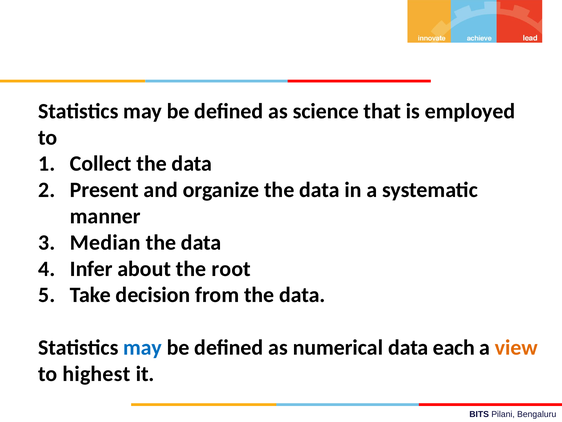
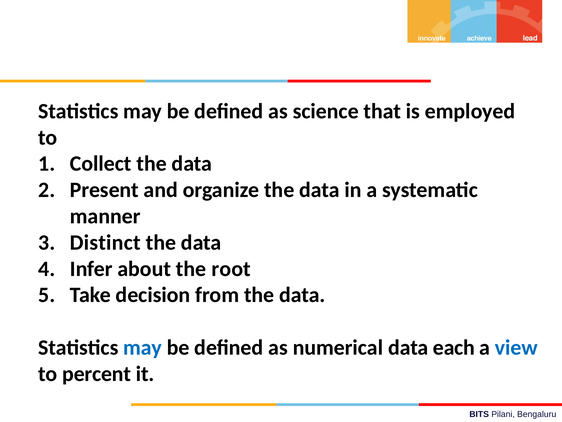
Median: Median -> Distinct (105, 242)
view colour: orange -> blue (516, 347)
highest: highest -> percent (97, 373)
